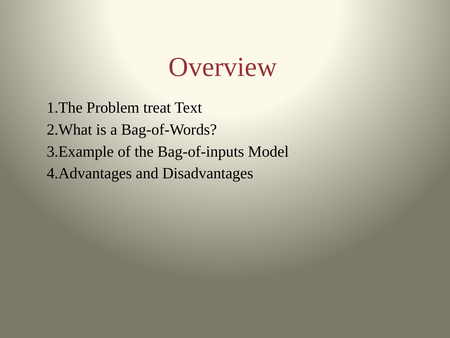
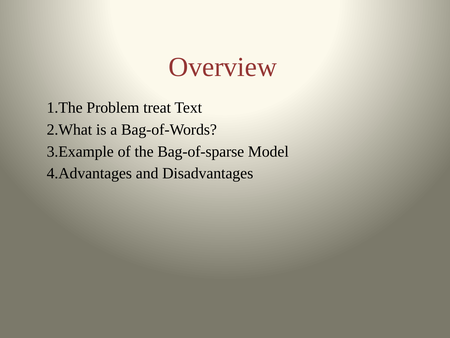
Bag-of-inputs: Bag-of-inputs -> Bag-of-sparse (201, 151)
